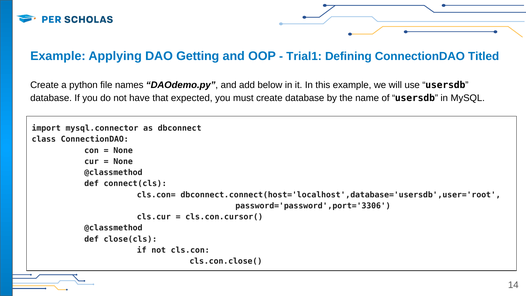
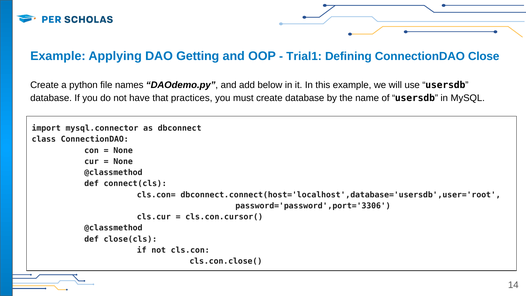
Titled: Titled -> Close (484, 56)
expected: expected -> practices (192, 98)
